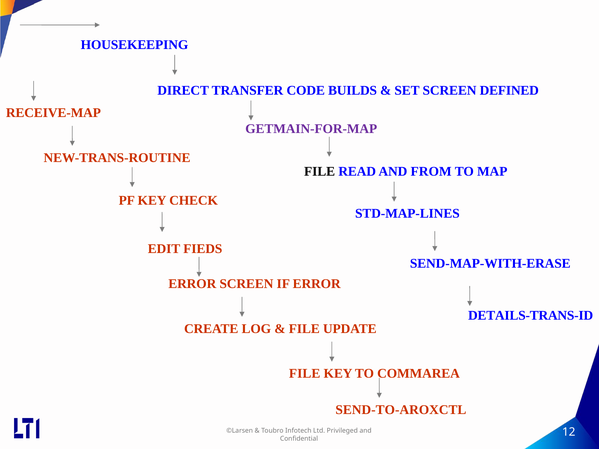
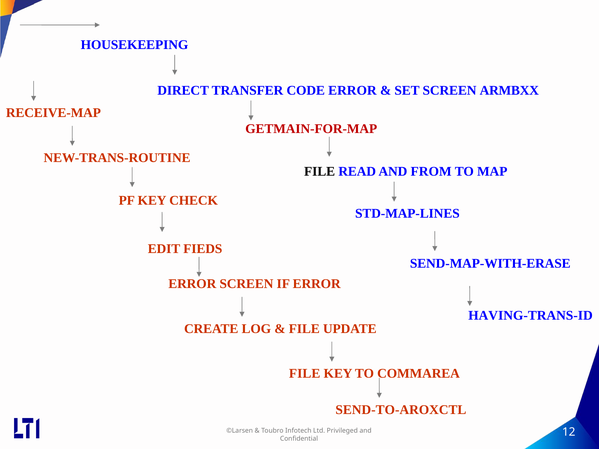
CODE BUILDS: BUILDS -> ERROR (352, 90)
DEFINED: DEFINED -> ARMBXX (509, 90)
GETMAIN-FOR-MAP colour: purple -> red (311, 129)
DETAILS-TRANS-ID: DETAILS-TRANS-ID -> HAVING-TRANS-ID (531, 316)
